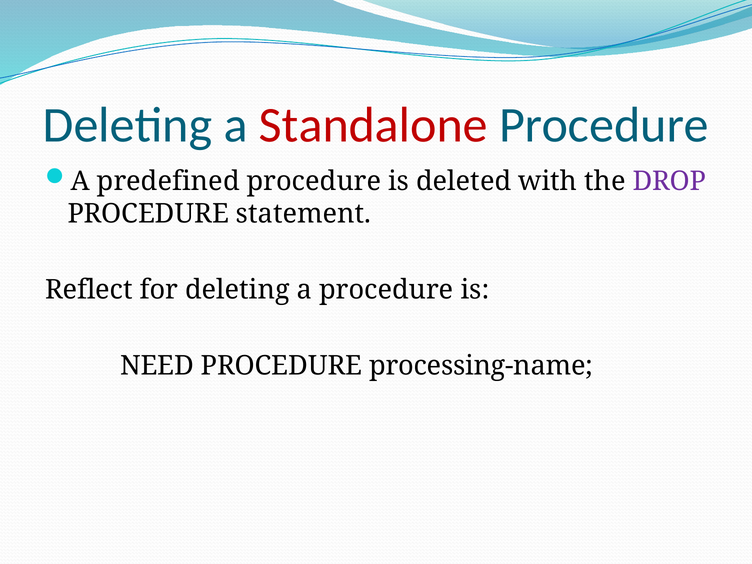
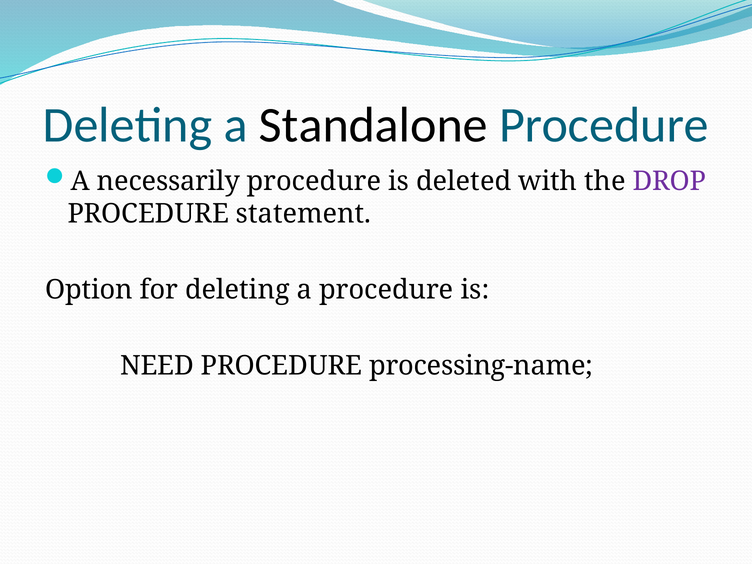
Standalone colour: red -> black (373, 125)
predefined: predefined -> necessarily (168, 181)
Reflect: Reflect -> Option (89, 290)
